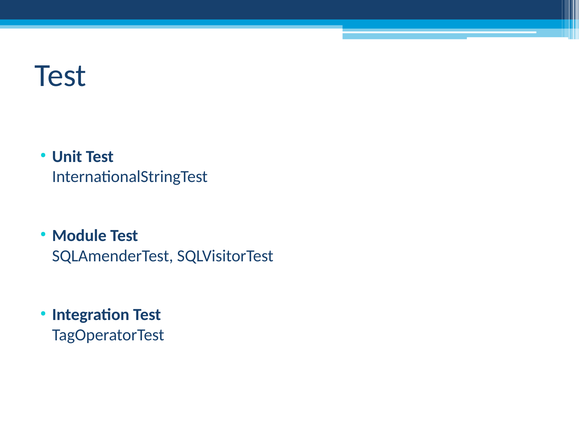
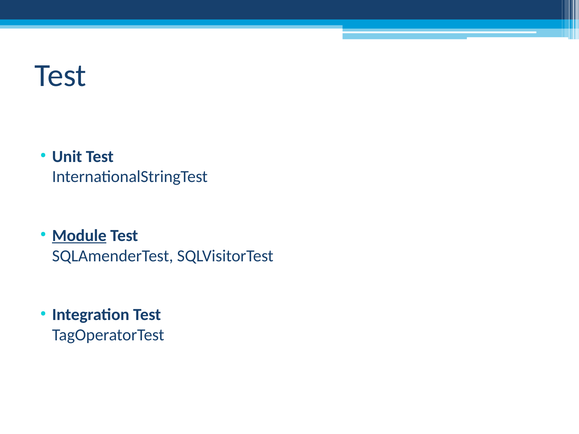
Module underline: none -> present (79, 236)
